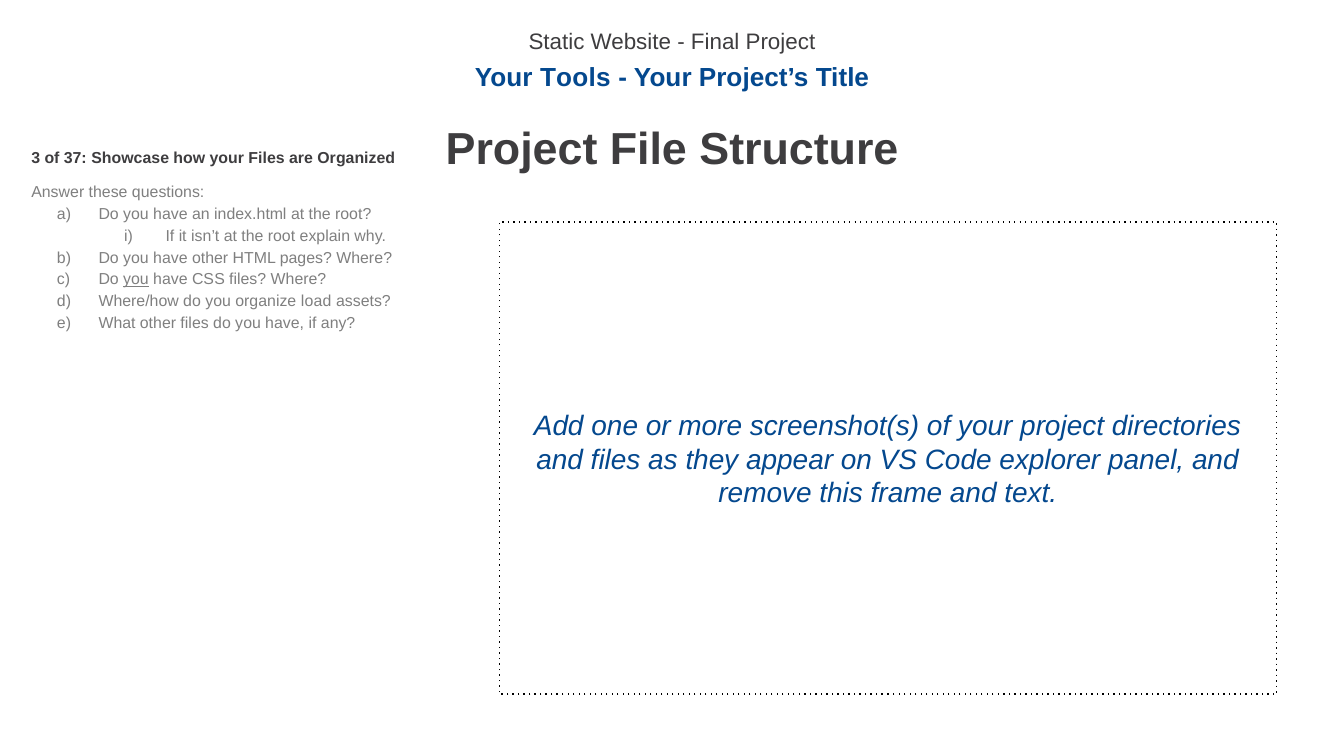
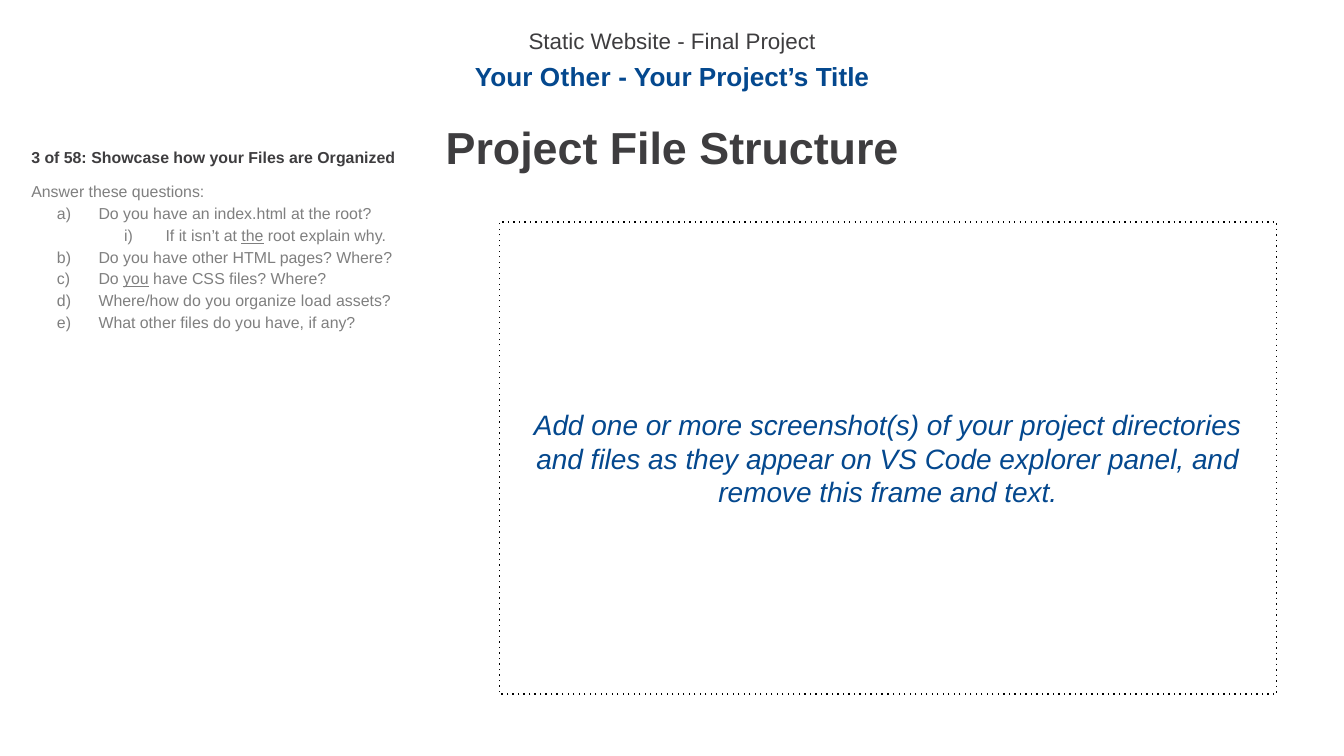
Your Tools: Tools -> Other (575, 78)
37: 37 -> 58 (75, 158)
the underline: none -> present (252, 236)
